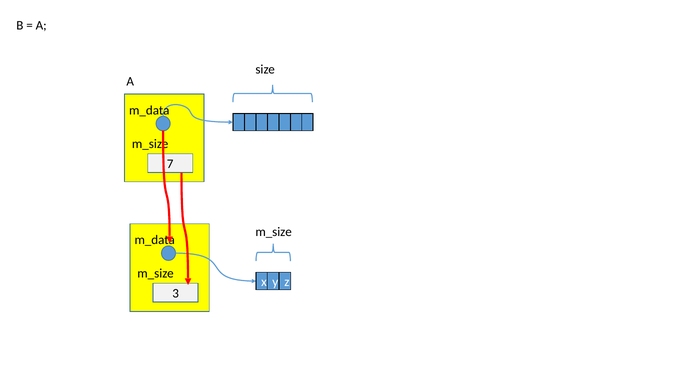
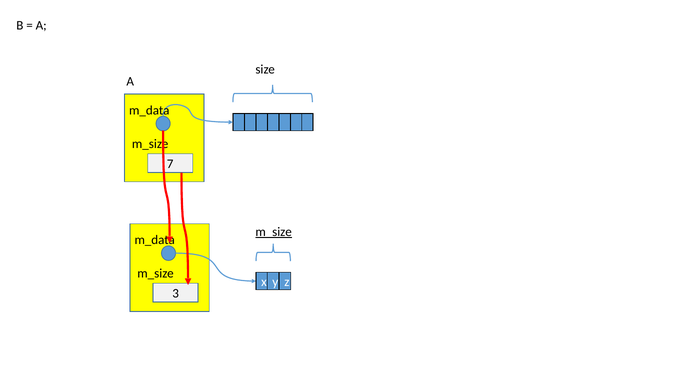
m_size underline: none -> present (274, 232)
